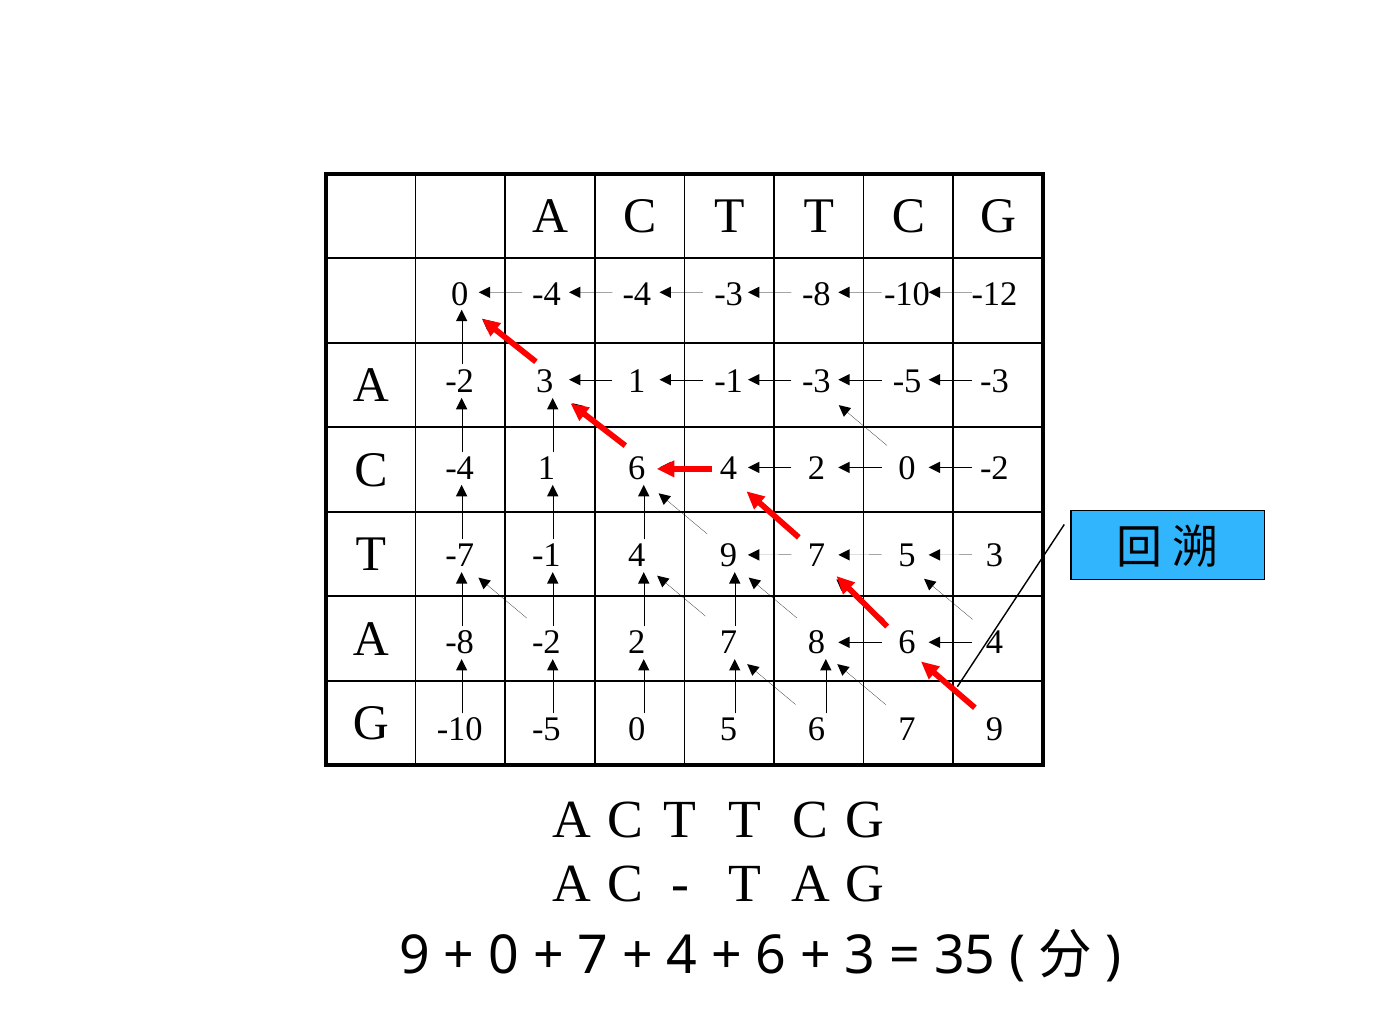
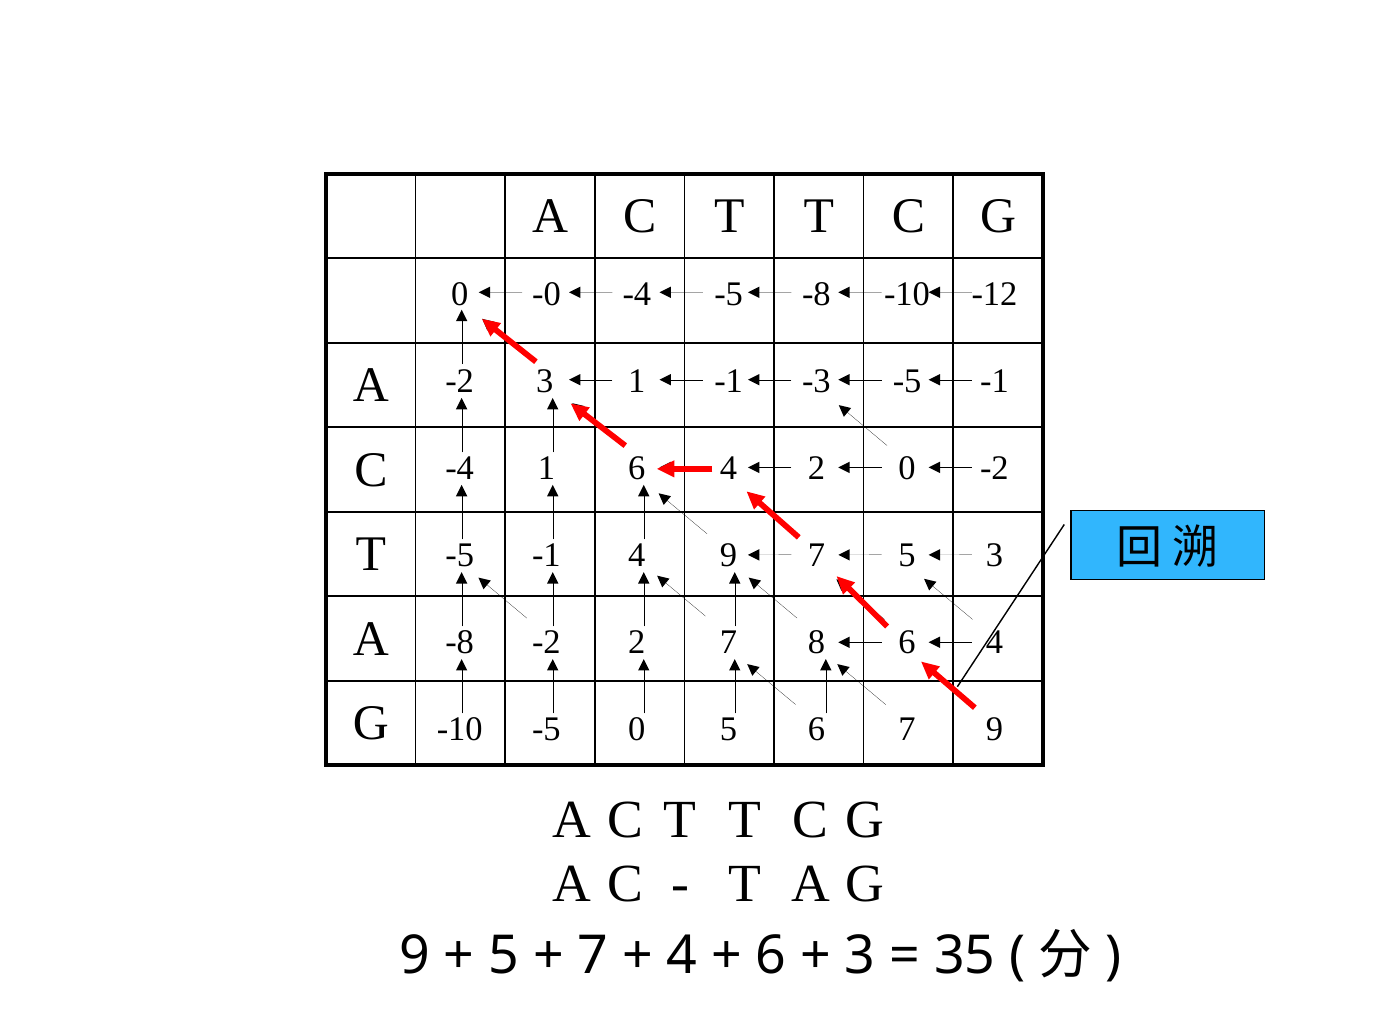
-4: -4 -> -0 (547, 294)
-3: -3 -> -5 (729, 294)
-3: -3 -> -1 (995, 381)
-7: -7 -> -5 (460, 556)
0: 0 -> 5 (504, 956)
